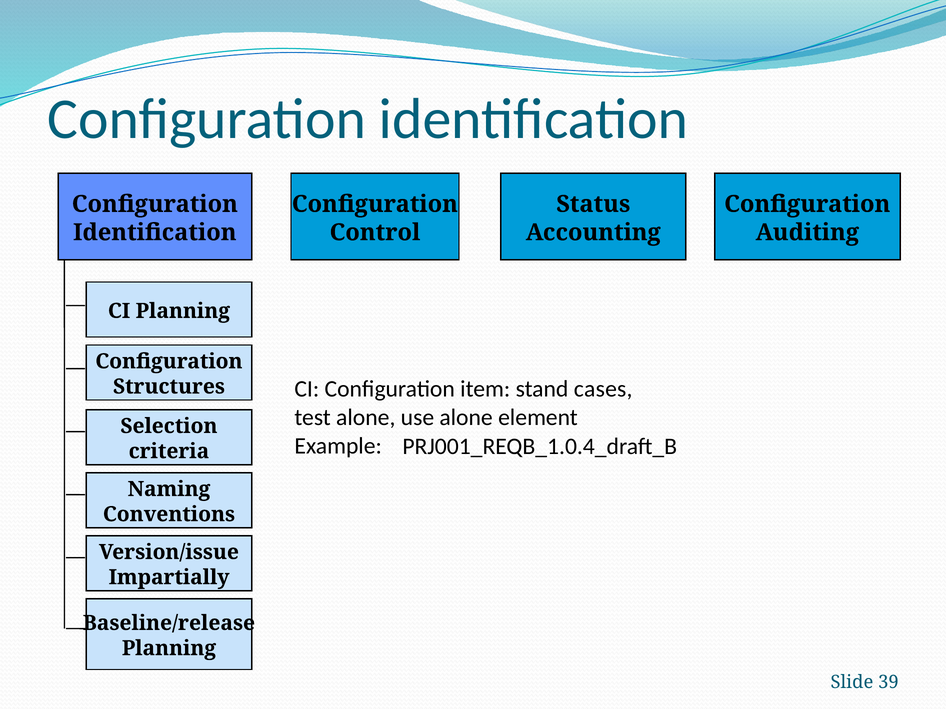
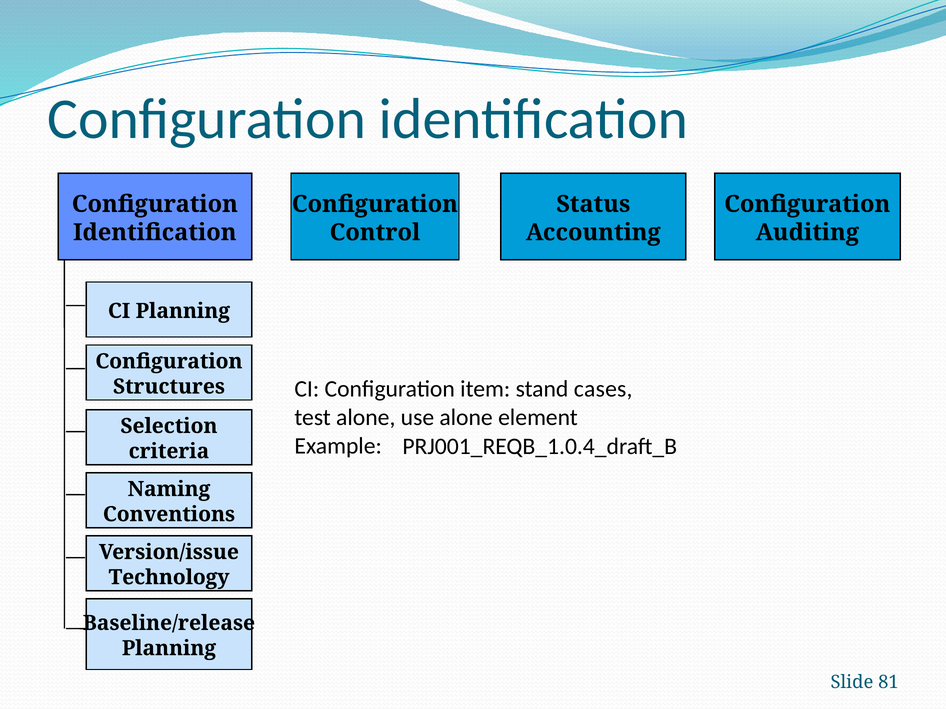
Impartially: Impartially -> Technology (169, 578)
39: 39 -> 81 (888, 683)
